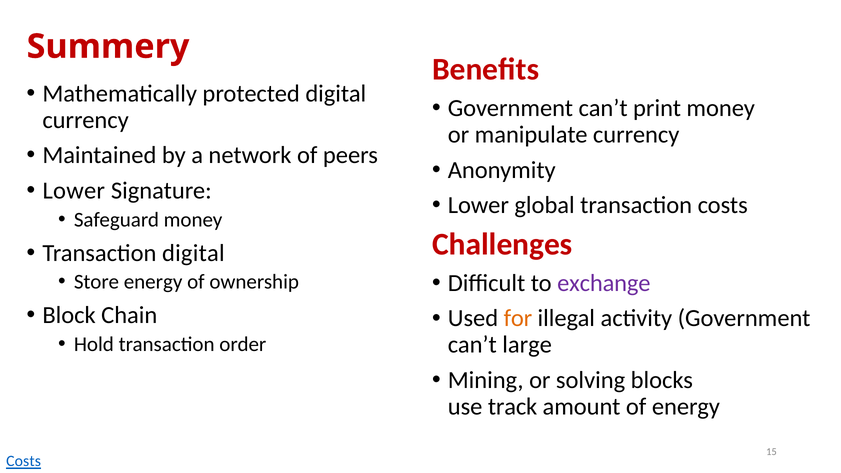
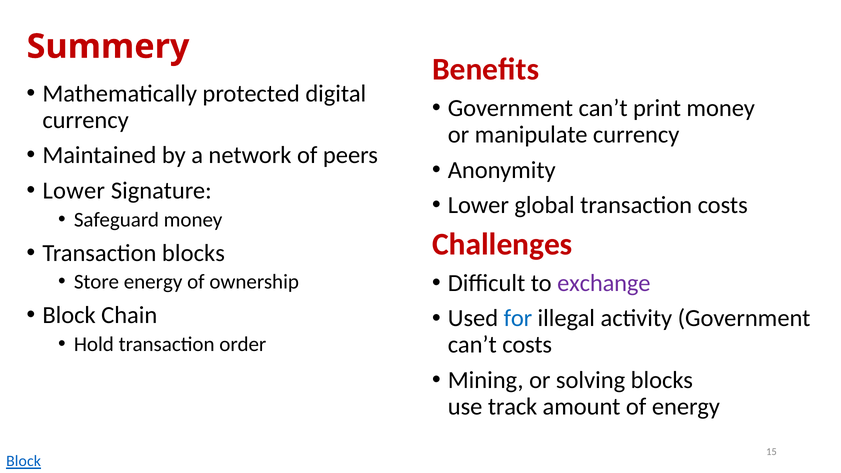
Transaction digital: digital -> blocks (193, 253)
for colour: orange -> blue (518, 318)
can’t large: large -> costs (527, 345)
Costs: Costs -> Block (24, 461)
